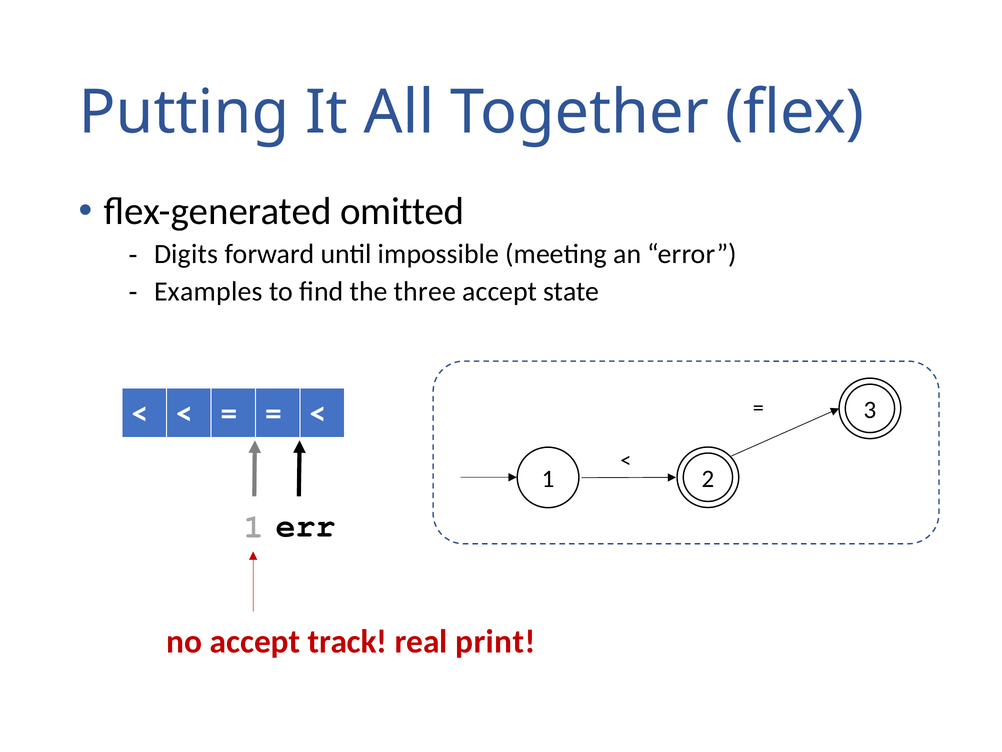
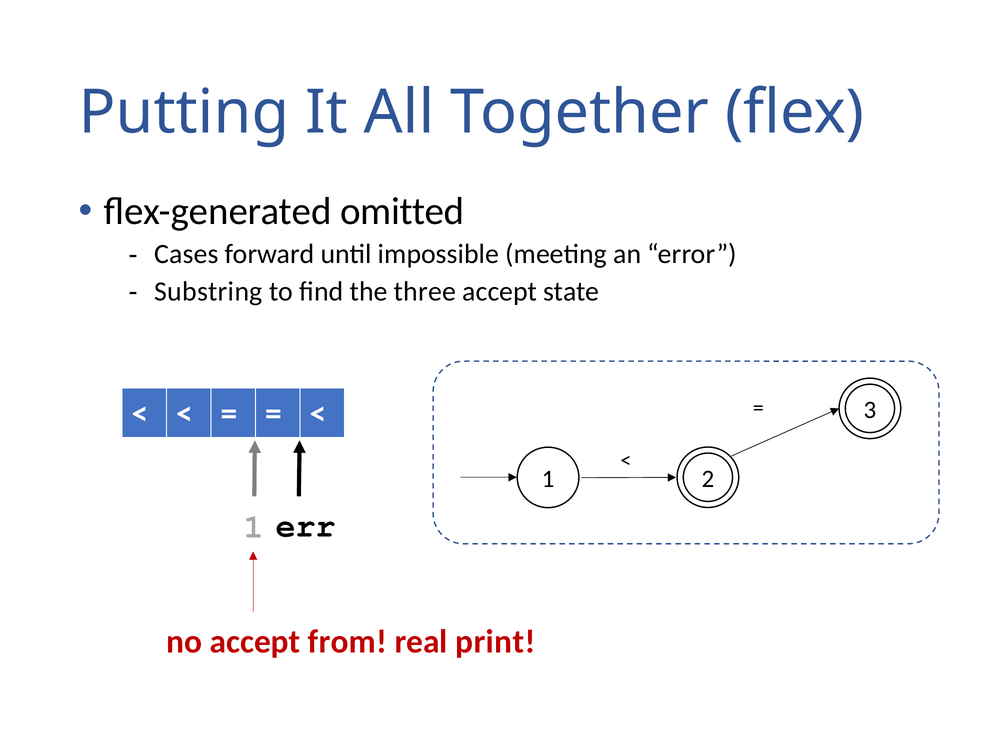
Digits: Digits -> Cases (186, 254)
Examples: Examples -> Substring (208, 291)
track: track -> from (347, 641)
